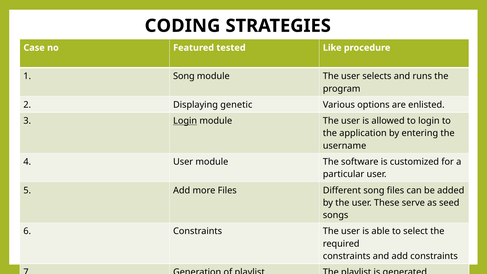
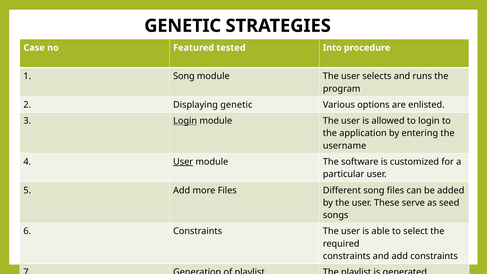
CODING: CODING -> GENETIC (183, 26)
Like: Like -> Into (332, 48)
User underline: none -> present (183, 162)
